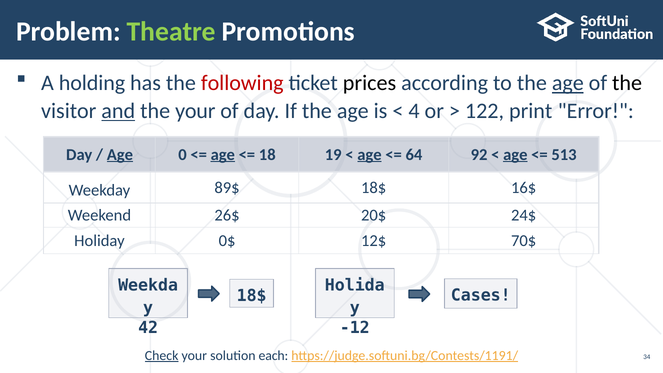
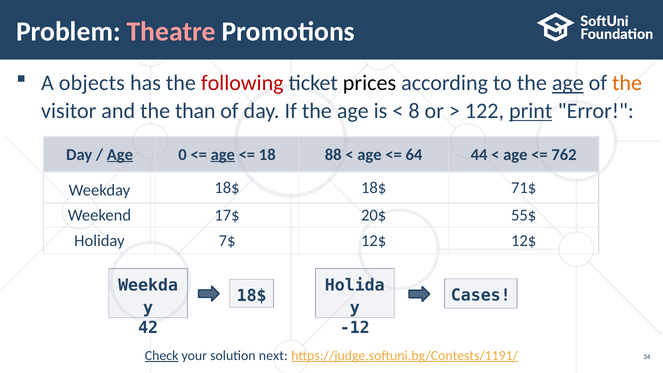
Theatre colour: light green -> pink (171, 31)
holding: holding -> objects (92, 83)
the colour: black -> orange (627, 83)
and underline: present -> none (118, 111)
the your: your -> than (195, 111)
4: 4 -> 8 (414, 111)
print underline: none -> present (531, 111)
19: 19 -> 88 (333, 155)
age underline: present -> none (369, 155)
92: 92 -> 44 (479, 155)
age underline: present -> none (515, 155)
513: 513 -> 762 (564, 155)
Weekday 89$: 89$ -> 18$ (227, 188)
16$: 16$ -> 71$ (524, 188)
26$: 26$ -> 17$ (227, 215)
24$: 24$ -> 55$ (524, 215)
0$: 0$ -> 7$ (227, 241)
12$ 70$: 70$ -> 12$ (524, 241)
each: each -> next (273, 355)
